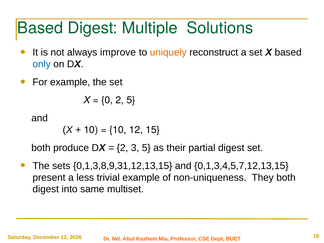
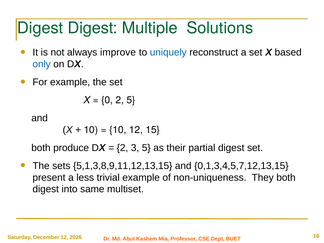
Based: Based -> Digest (40, 28)
uniquely colour: orange -> blue (168, 52)
0,1,3,8,9,31,12,13,15: 0,1,3,8,9,31,12,13,15 -> 5,1,3,8,9,11,12,13,15 (123, 166)
